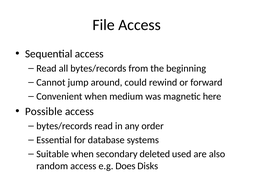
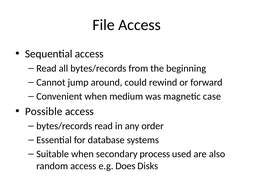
here: here -> case (212, 96)
deleted: deleted -> process (155, 154)
